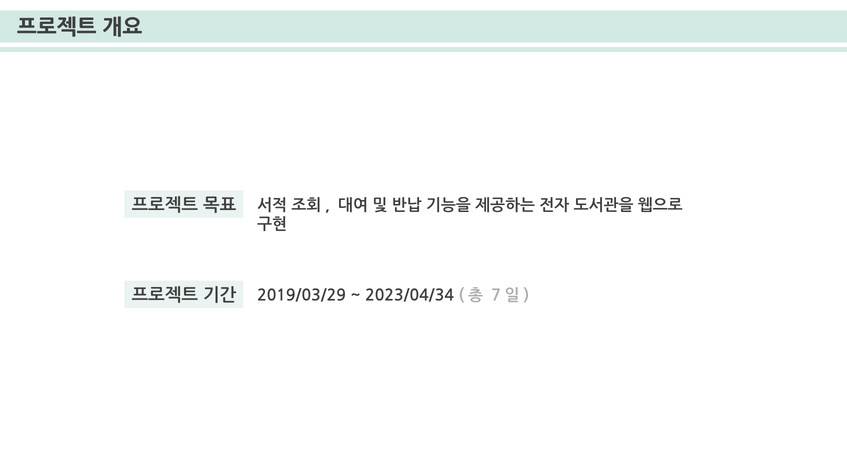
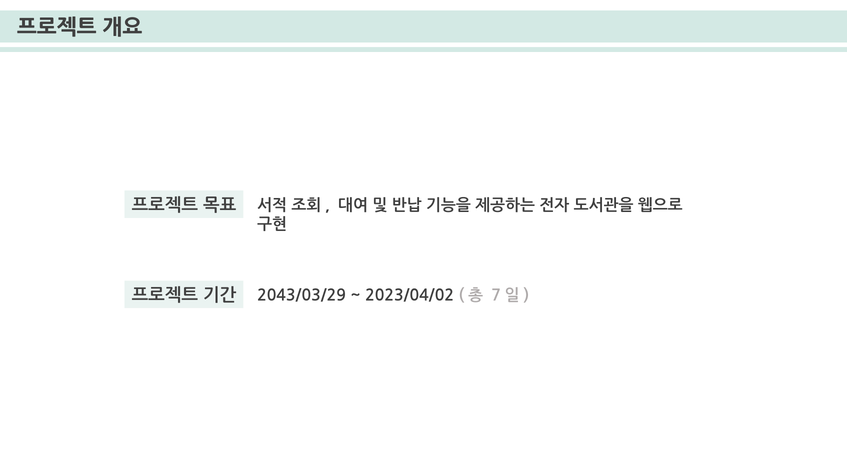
2019/03/29: 2019/03/29 -> 2043/03/29 (302, 296)
2023/04/34: 2023/04/34 -> 2023/04/02 (410, 296)
